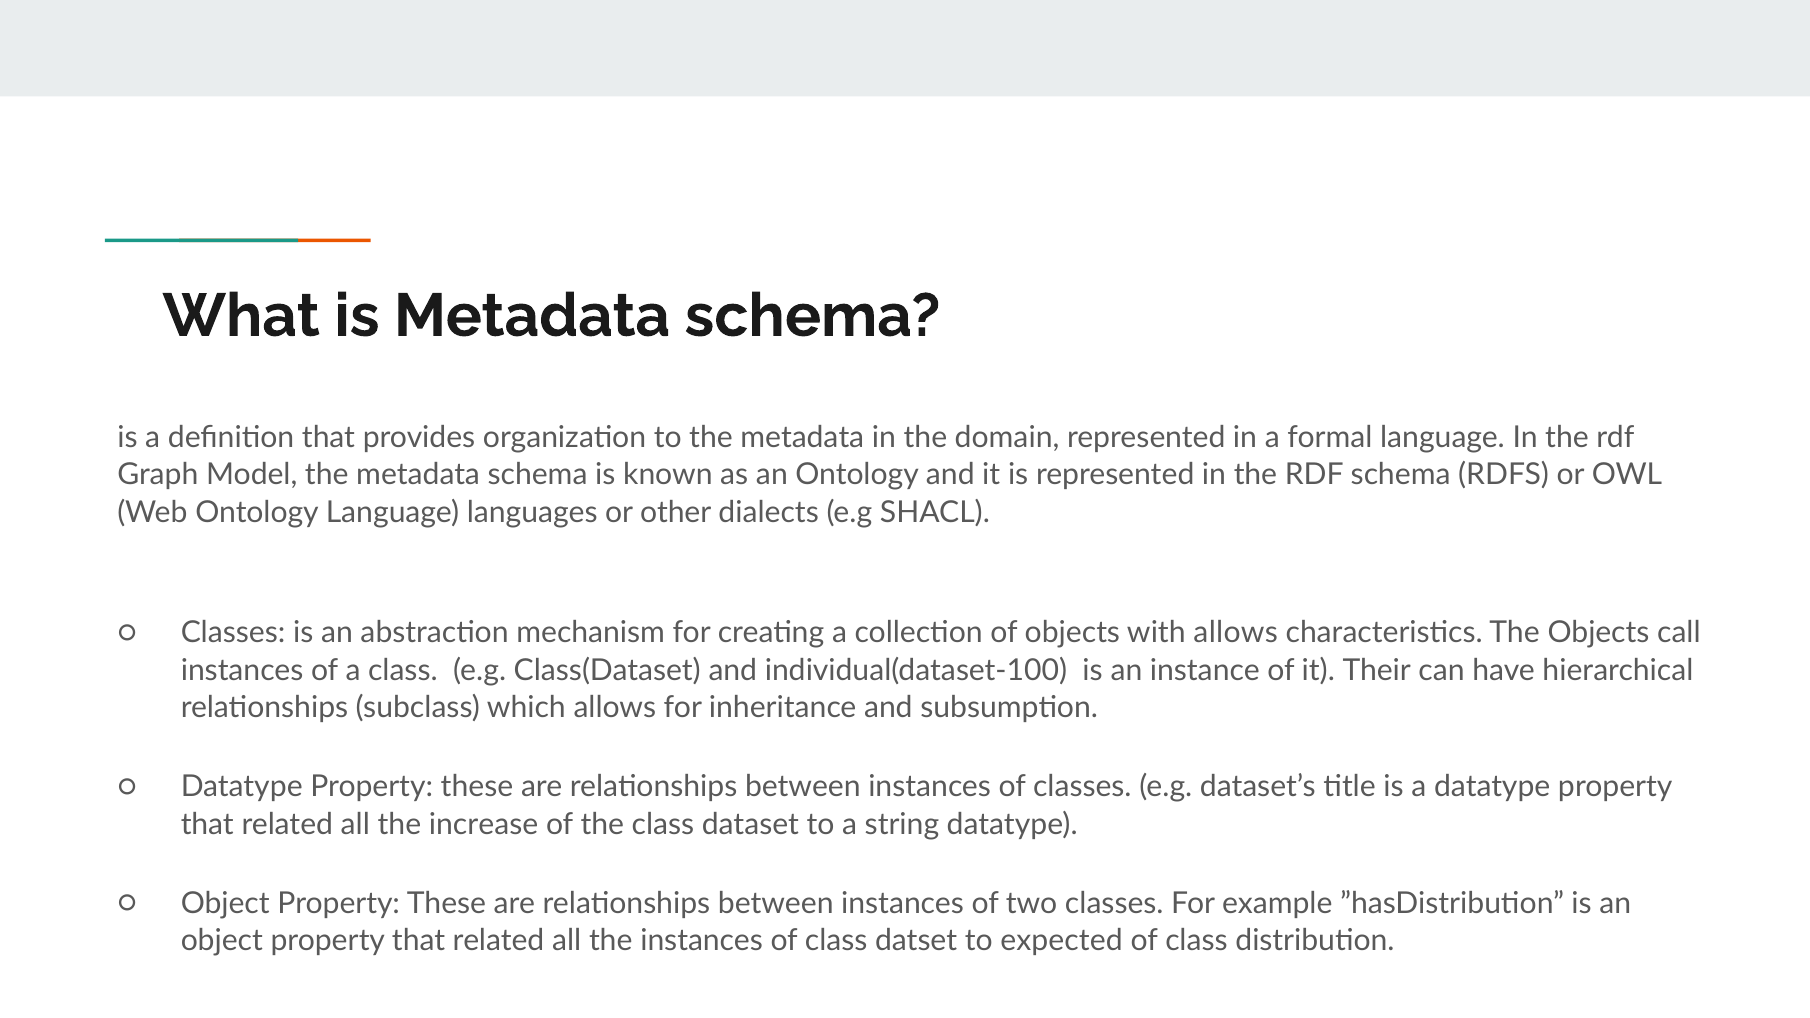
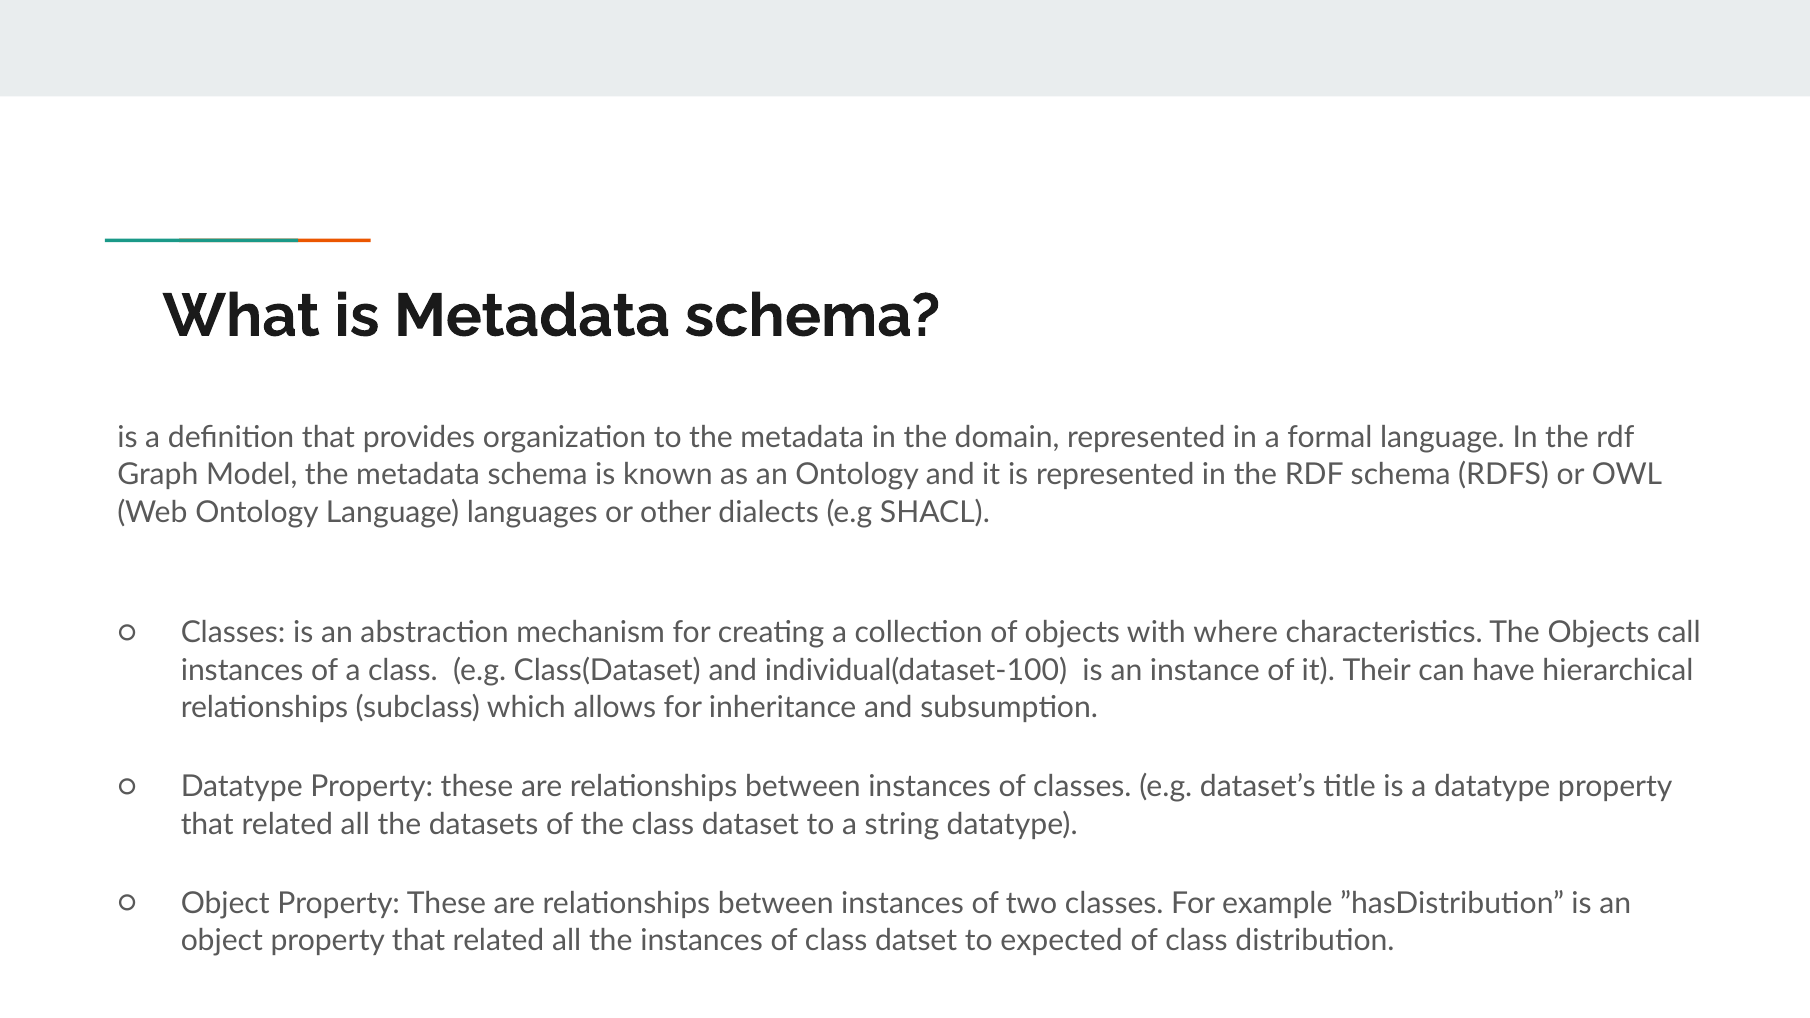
with allows: allows -> where (1236, 633)
increase: increase -> datasets (484, 824)
